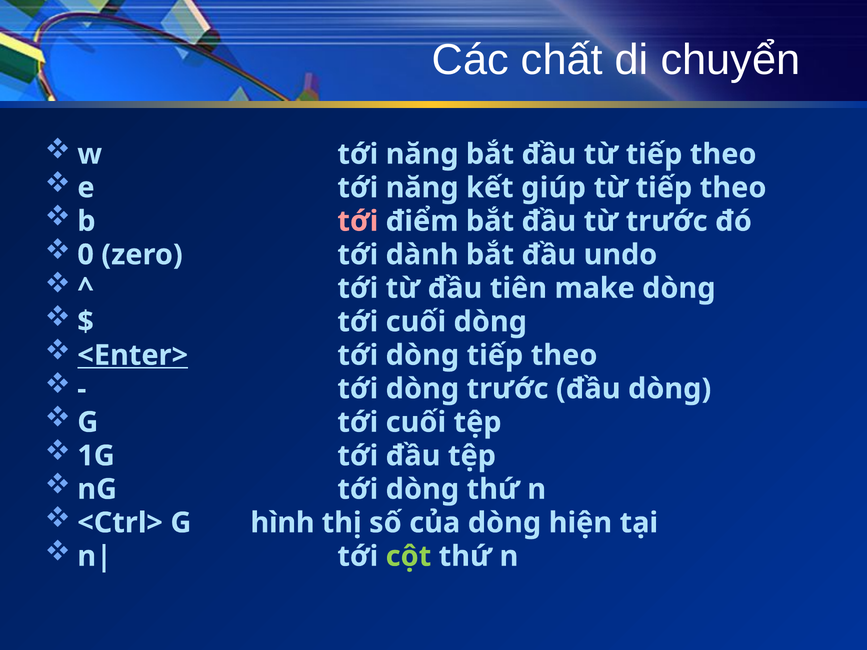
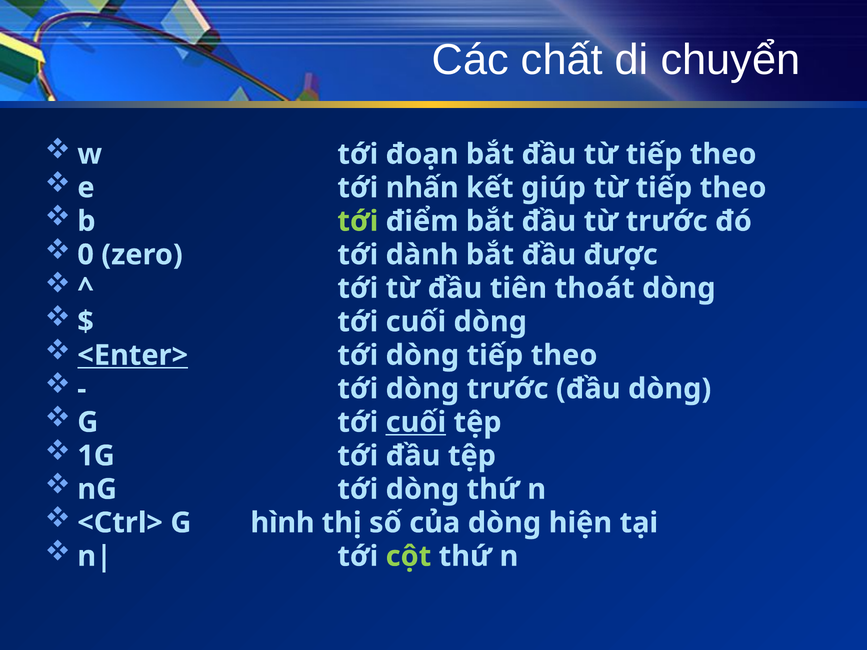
w tới năng: năng -> đoạn (422, 154)
e tới năng: năng -> nhấn (422, 188)
tới colour: pink -> light green (358, 221)
undo: undo -> được (621, 255)
make: make -> thoát (595, 288)
cuối underline: none -> present (416, 422)
